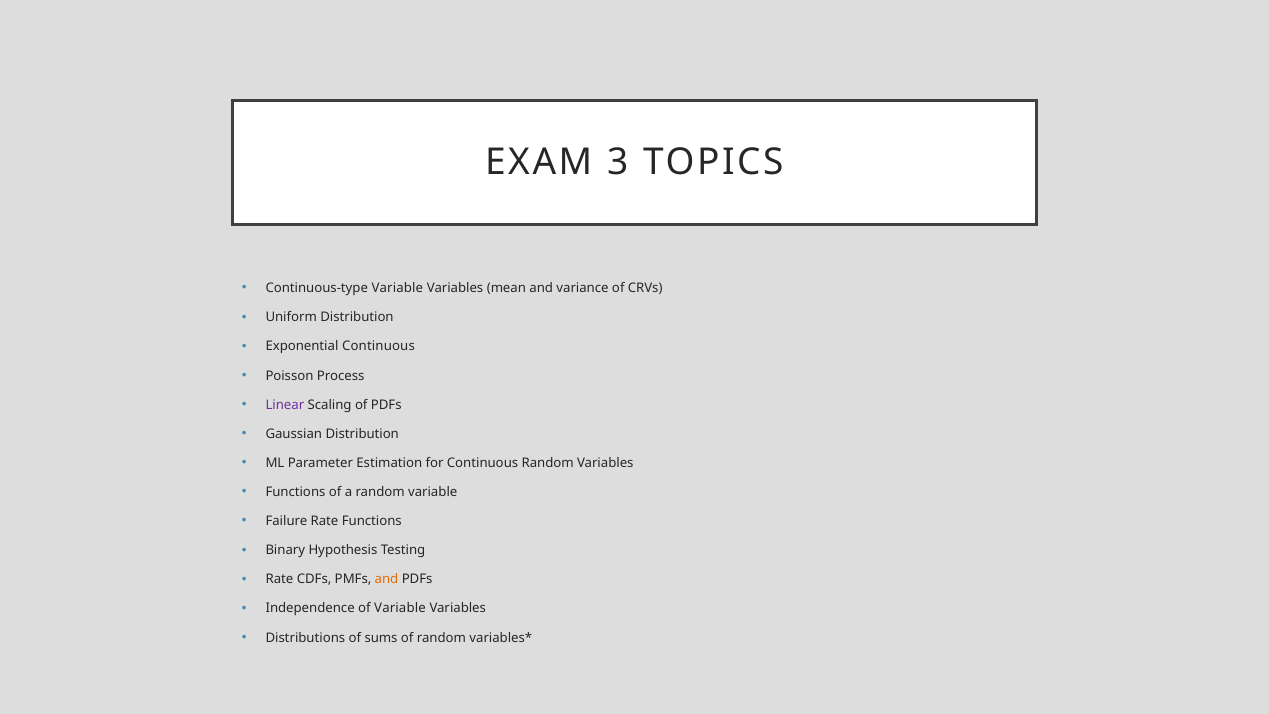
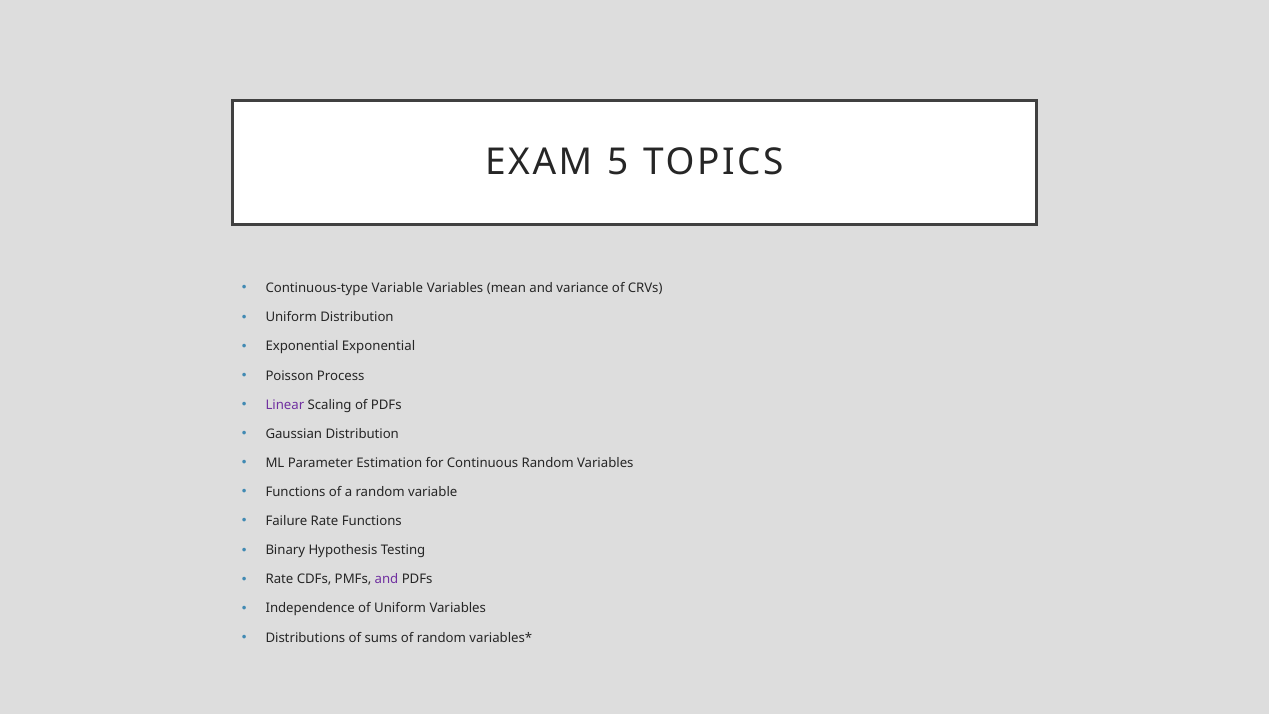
3: 3 -> 5 (618, 162)
Exponential Continuous: Continuous -> Exponential (379, 346)
and colour: orange -> purple (387, 579)
of Variable: Variable -> Uniform (400, 608)
